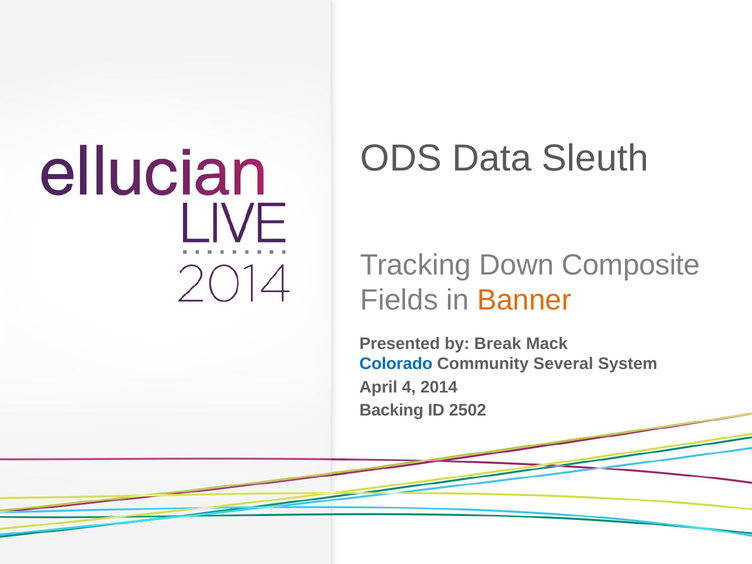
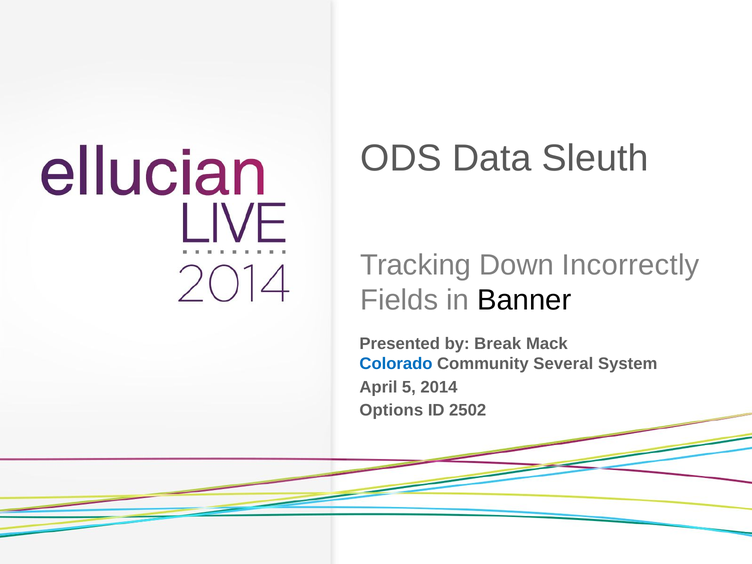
Composite: Composite -> Incorrectly (631, 265)
Banner colour: orange -> black (524, 300)
4: 4 -> 5 (409, 387)
Backing: Backing -> Options (391, 410)
